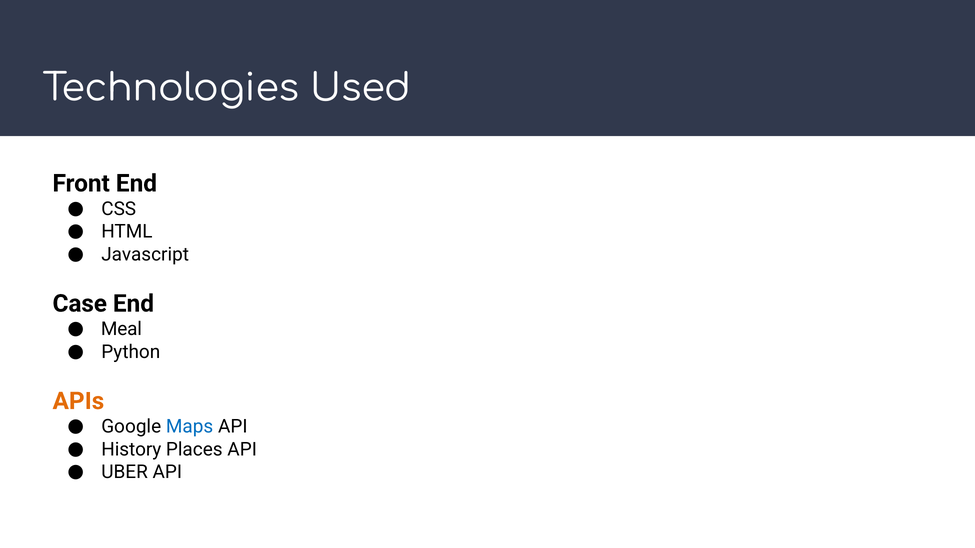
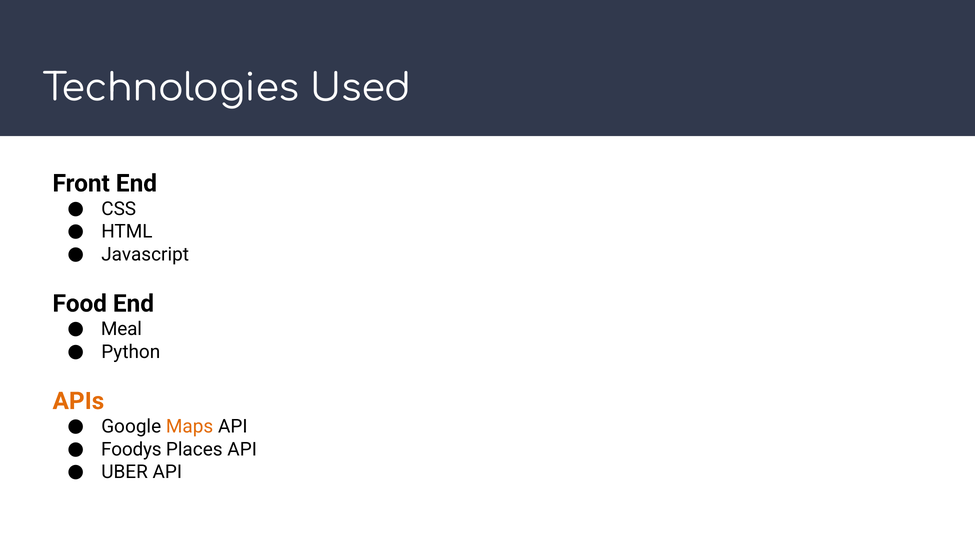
Case: Case -> Food (80, 304)
Maps colour: blue -> orange (190, 427)
History: History -> Foodys (131, 450)
